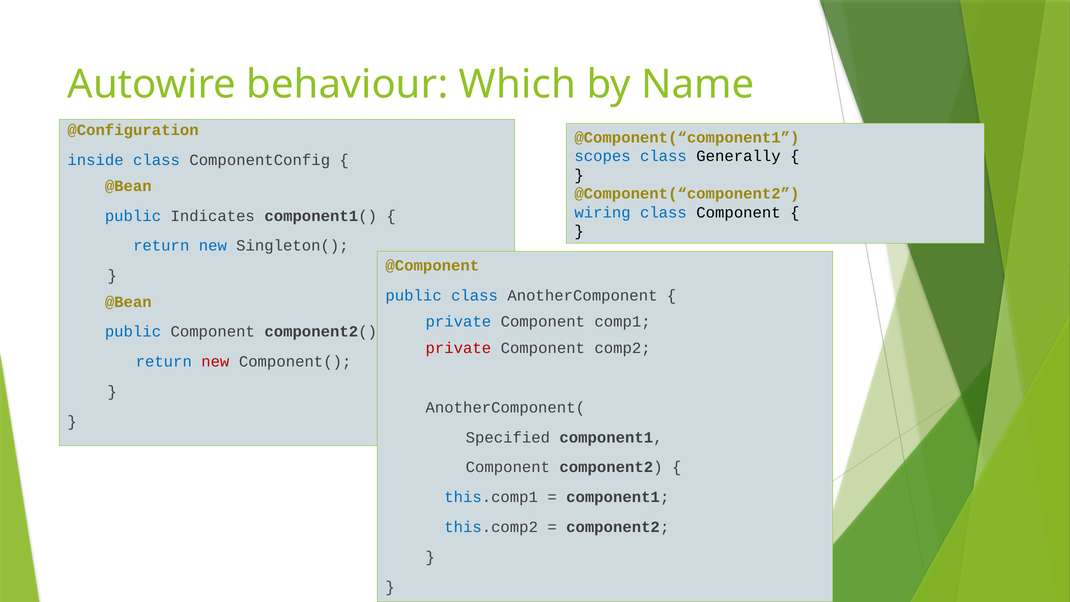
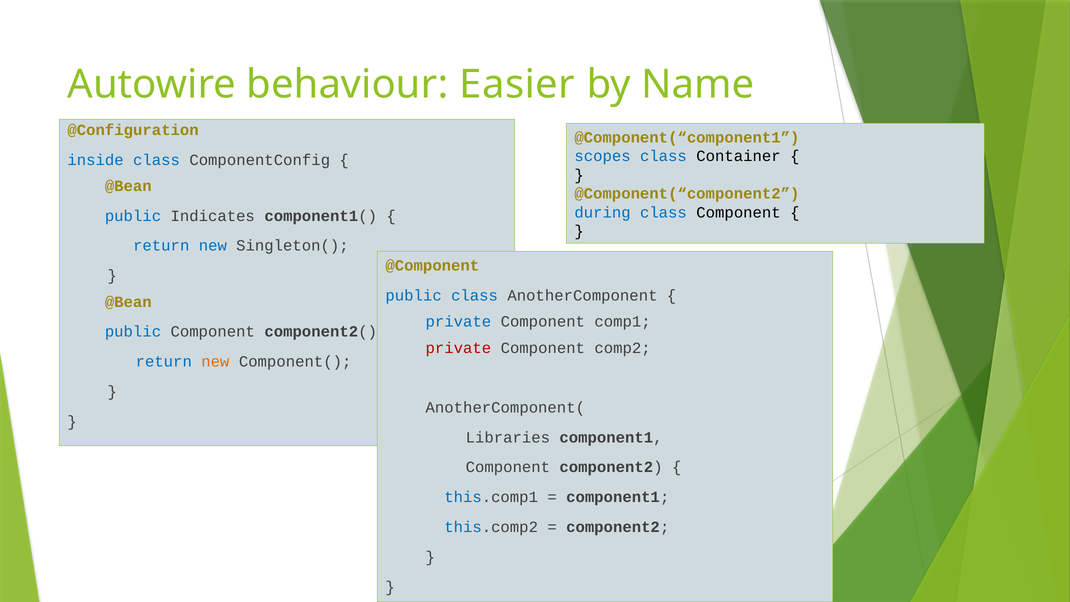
Which: Which -> Easier (517, 84)
Generally: Generally -> Container (738, 156)
wiring: wiring -> during (603, 212)
new colour: red -> orange (215, 362)
Specified: Specified -> Libraries (508, 437)
